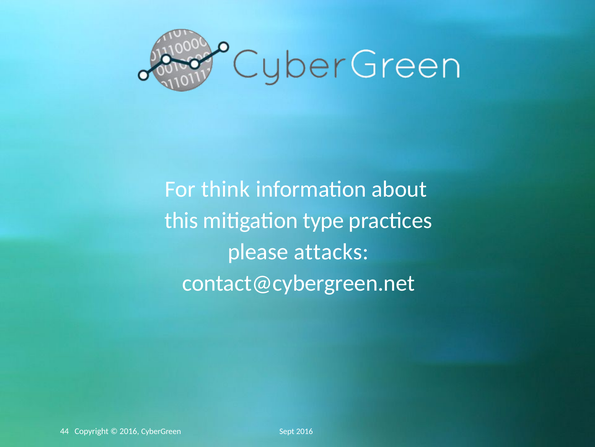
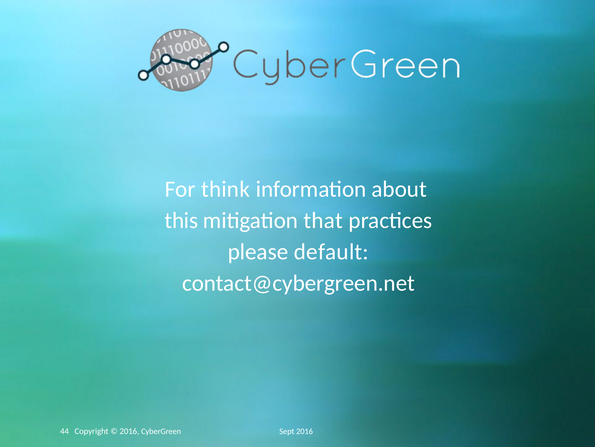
type: type -> that (323, 220)
attacks: attacks -> default (331, 251)
